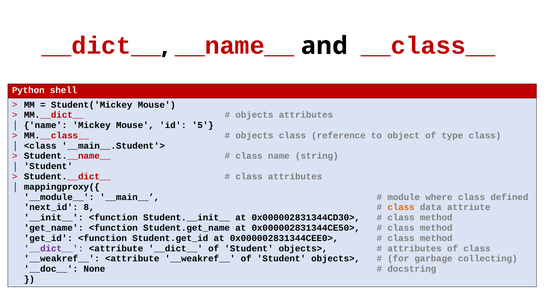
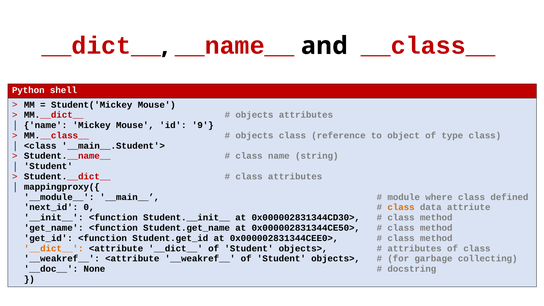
5: 5 -> 9 (203, 125)
8: 8 -> 0 (89, 207)
__dict__ colour: purple -> orange (54, 248)
